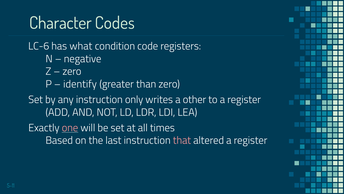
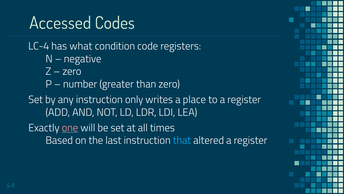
Character: Character -> Accessed (60, 23)
LC-6: LC-6 -> LC-4 (39, 46)
identify: identify -> number (80, 84)
other: other -> place (194, 99)
that colour: pink -> light blue (182, 140)
